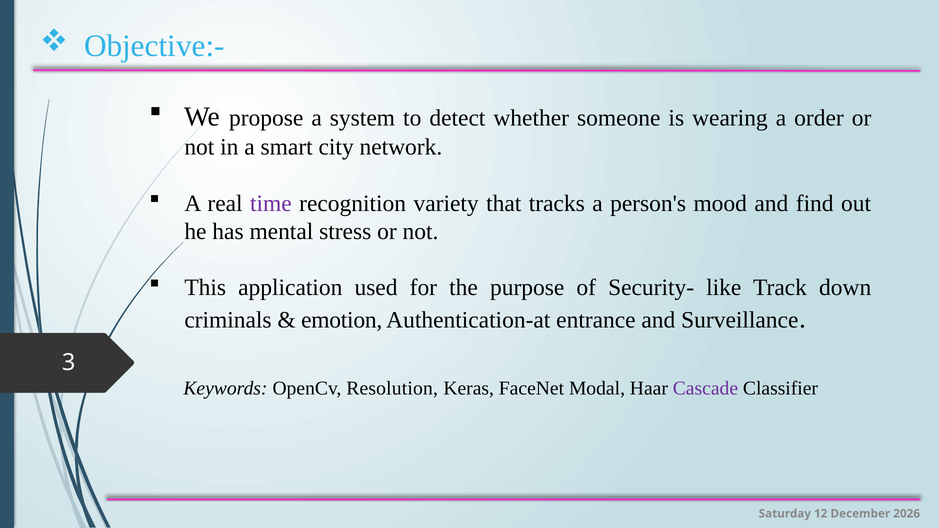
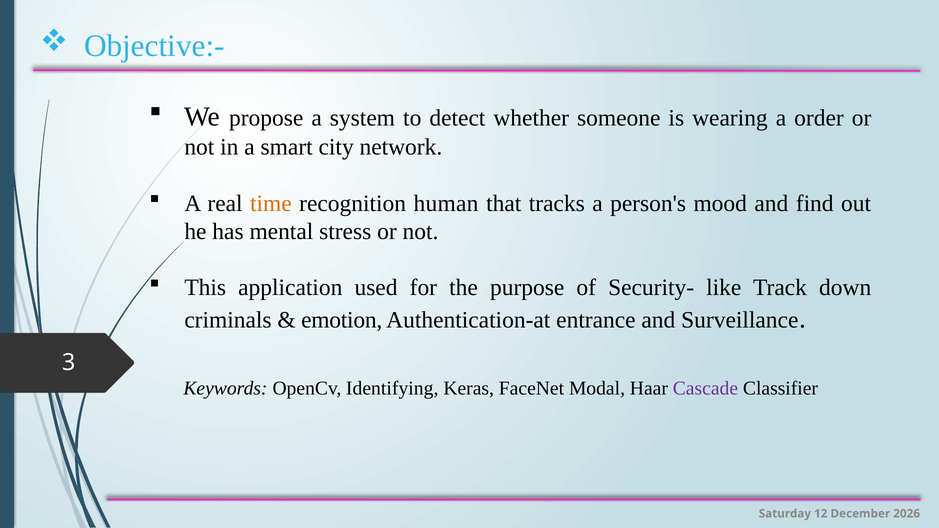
time colour: purple -> orange (271, 203)
variety: variety -> human (446, 203)
Resolution: Resolution -> Identifying (392, 389)
